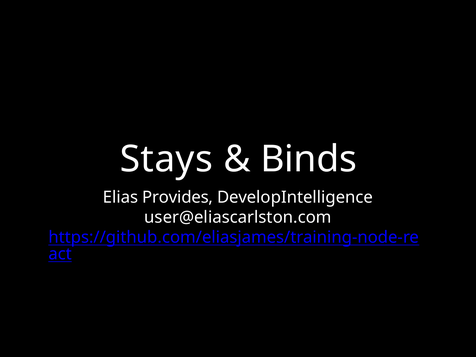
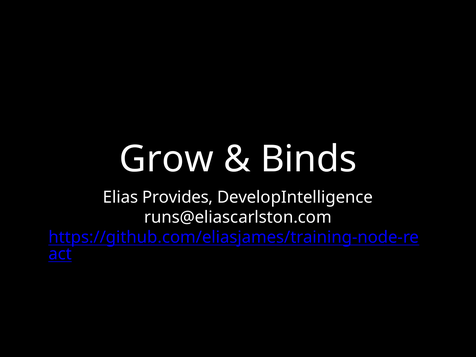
Stays: Stays -> Grow (166, 159)
user@eliascarlston.com: user@eliascarlston.com -> runs@eliascarlston.com (238, 217)
